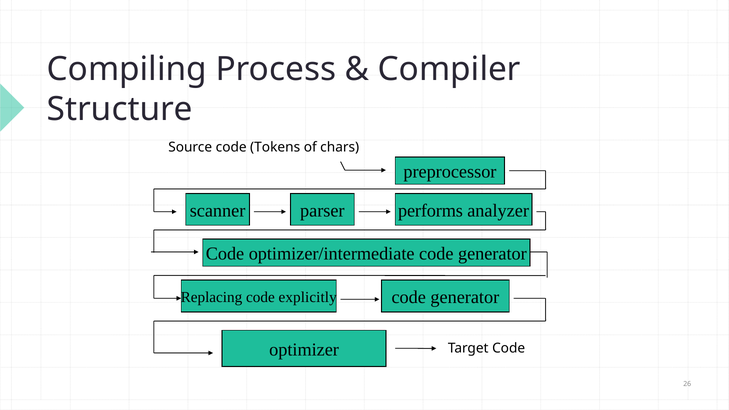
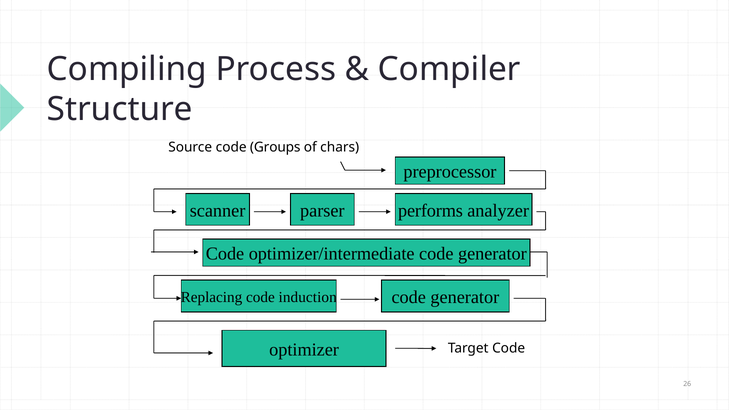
Tokens: Tokens -> Groups (275, 147)
explicitly: explicitly -> induction (308, 297)
